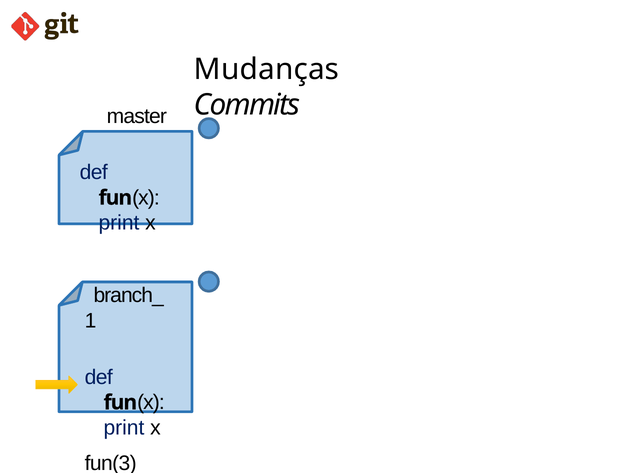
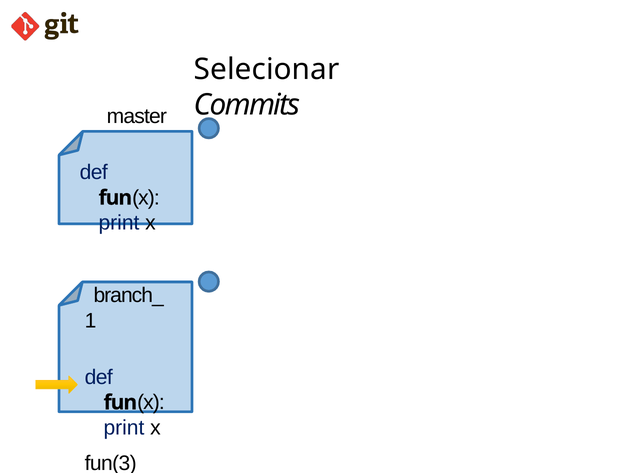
Mudanças: Mudanças -> Selecionar (267, 69)
